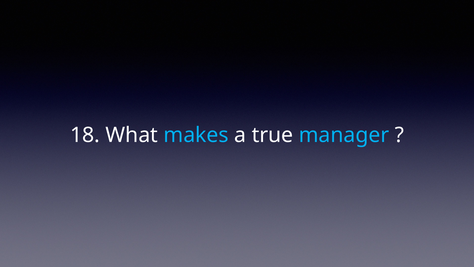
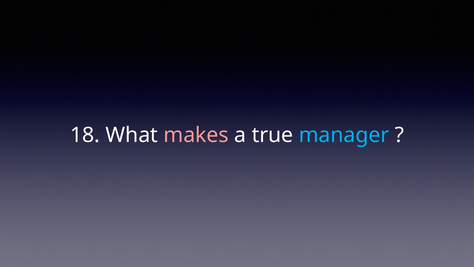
makes colour: light blue -> pink (196, 135)
